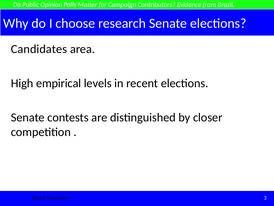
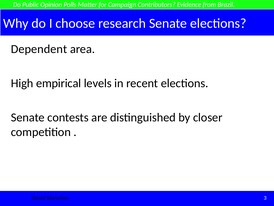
Candidates: Candidates -> Dependent (39, 49)
